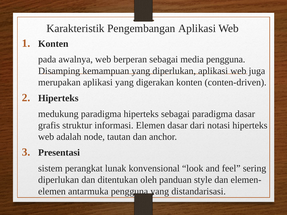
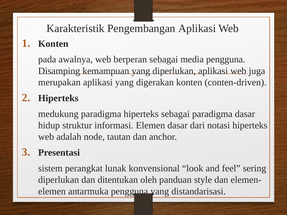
grafis: grafis -> hidup (49, 126)
